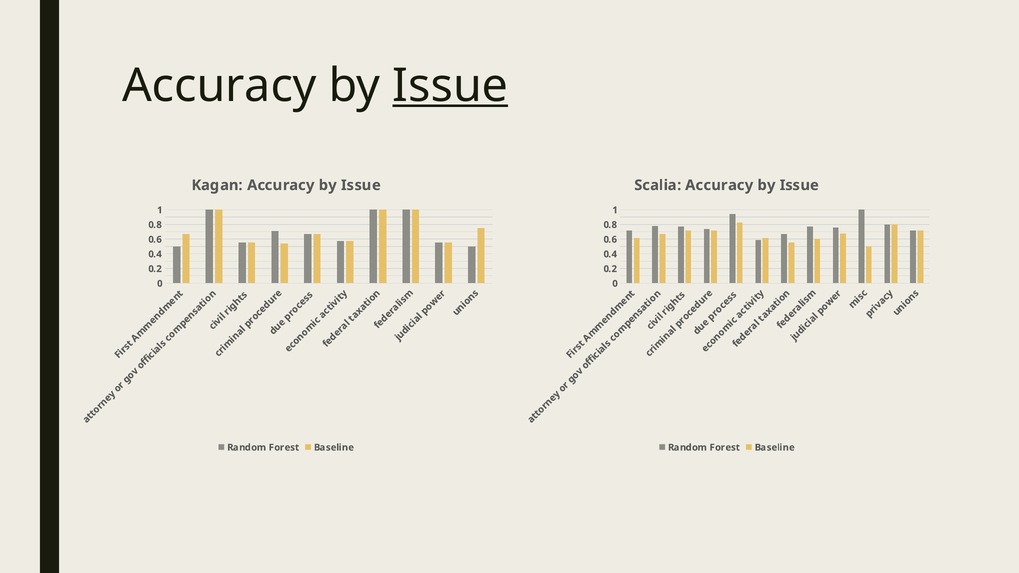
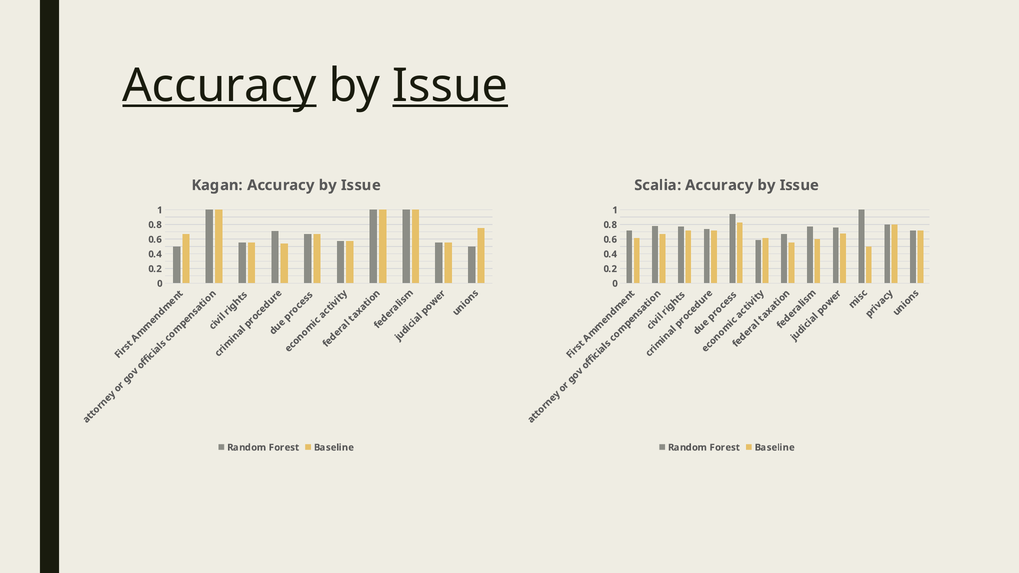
Accuracy underline: none -> present (219, 86)
